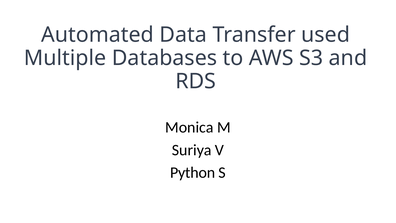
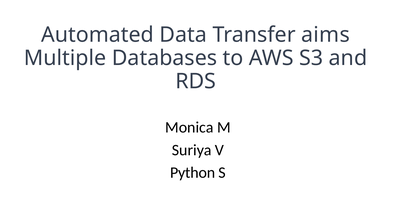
used: used -> aims (326, 35)
